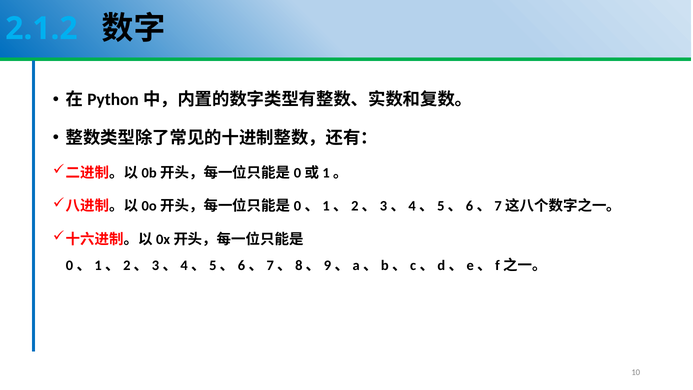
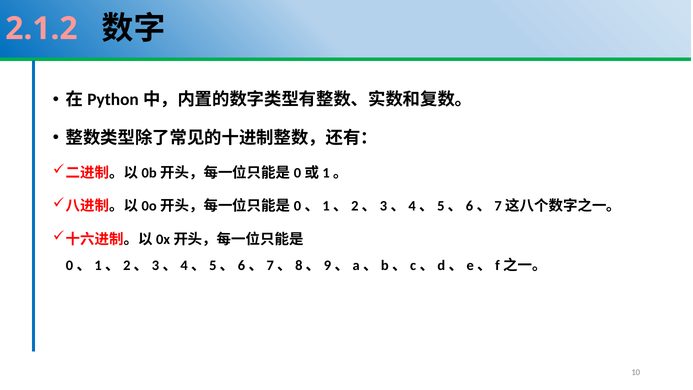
2.1.2 colour: light blue -> pink (41, 29)
